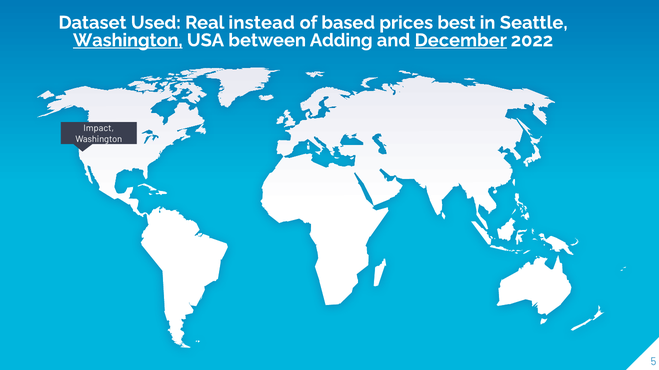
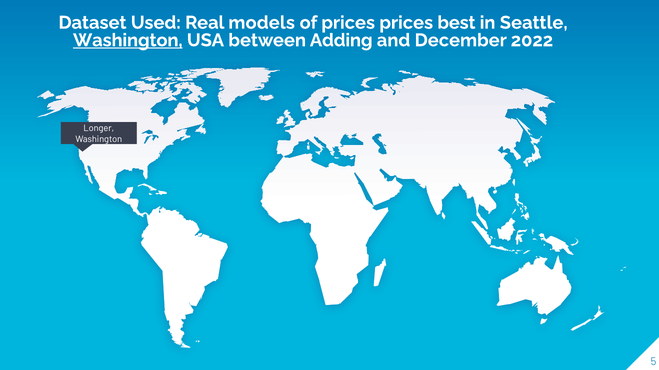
instead: instead -> models (262, 23)
of based: based -> prices (348, 23)
December underline: present -> none (461, 40)
Impact: Impact -> Longer (99, 128)
